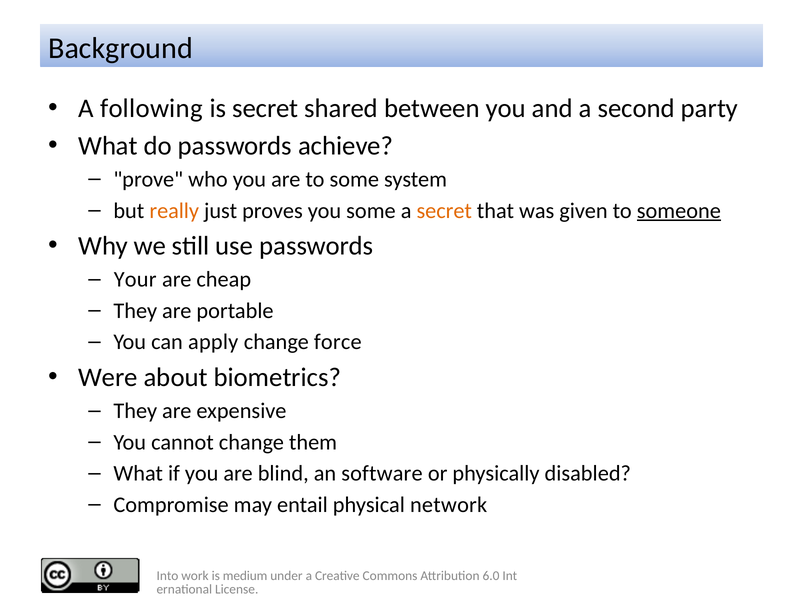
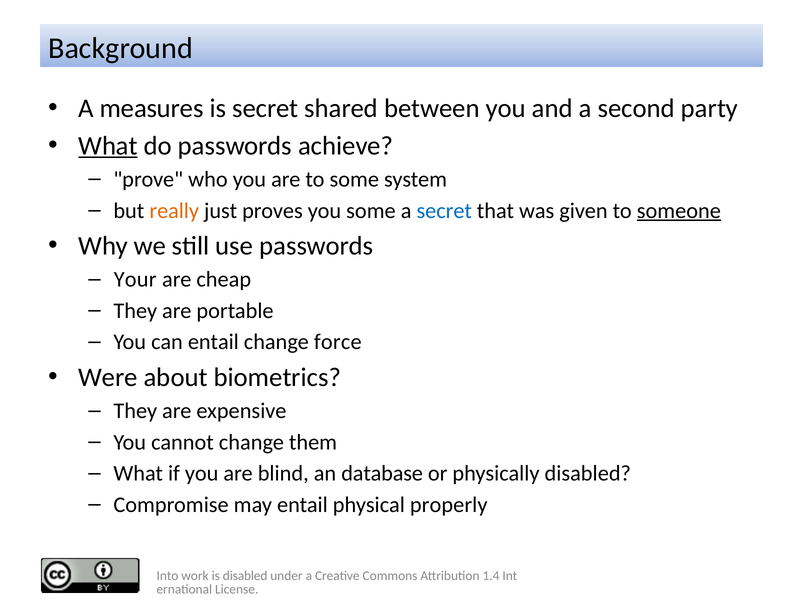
following: following -> measures (152, 108)
What underline: none -> present (108, 146)
secret colour: orange -> blue (444, 210)
can apply: apply -> entail (213, 342)
software: software -> database (382, 473)
network: network -> properly (449, 504)
is medium: medium -> disabled (245, 575)
6.0: 6.0 -> 1.4 (491, 575)
